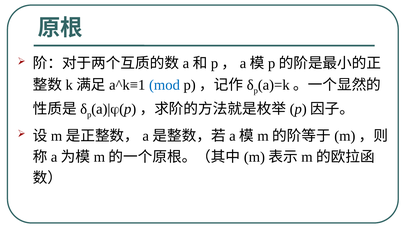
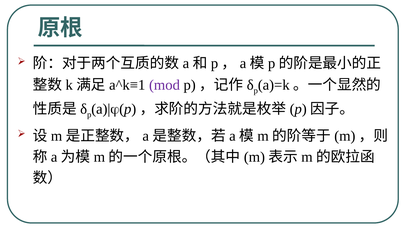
mod colour: blue -> purple (164, 85)
